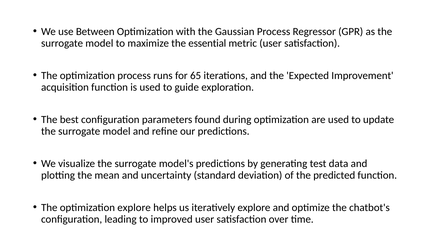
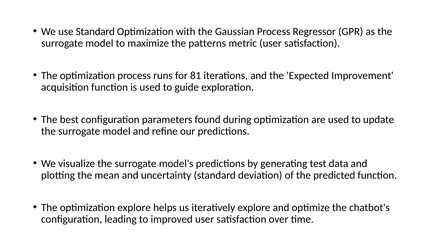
use Between: Between -> Standard (95, 32)
essential: essential -> patterns (207, 43)
65: 65 -> 81 (196, 76)
